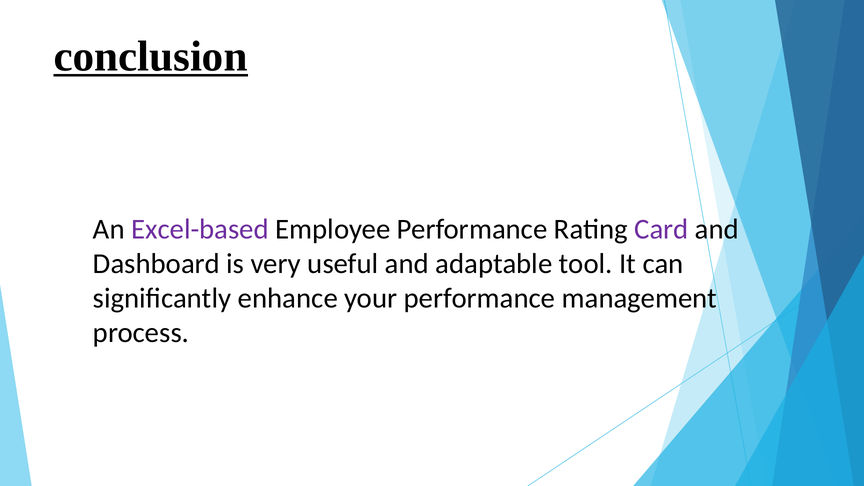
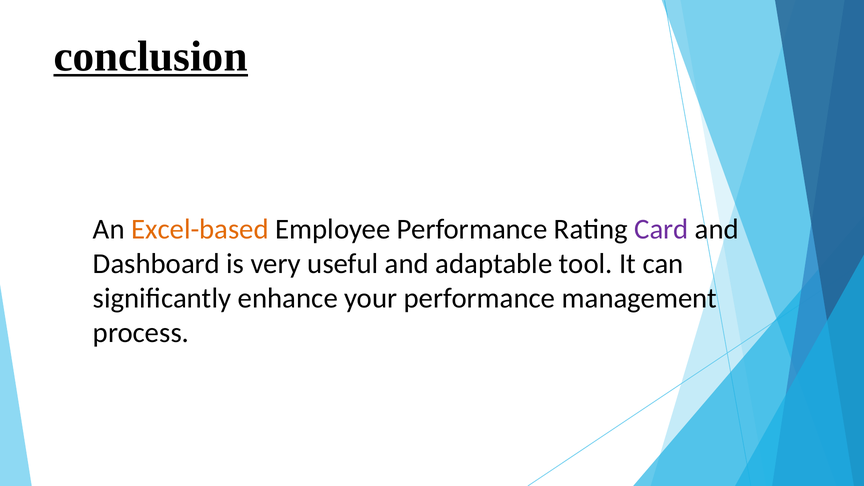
Excel-based colour: purple -> orange (200, 229)
